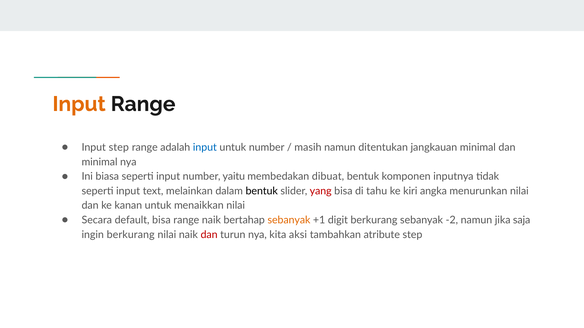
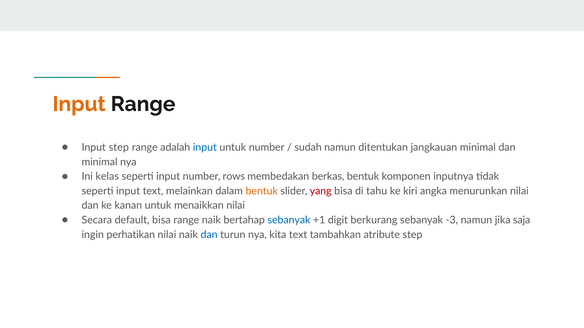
masih: masih -> sudah (308, 148)
biasa: biasa -> kelas (107, 177)
yaitu: yaitu -> rows (234, 177)
dibuat: dibuat -> berkas (328, 177)
bentuk colour: black -> orange (262, 191)
sebanyak colour: orange -> blue (289, 220)
-2: -2 -> -3 (452, 220)
ingin berkurang: berkurang -> perhatikan (131, 235)
dan colour: red -> blue (209, 235)
kita aksi: aksi -> text (298, 235)
